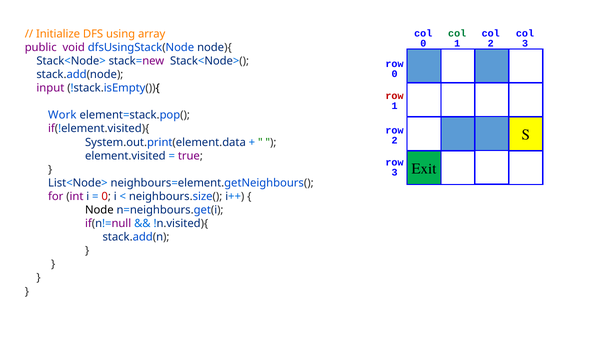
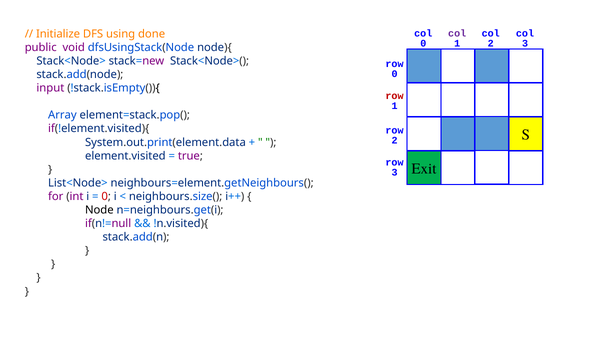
col colour: green -> purple (457, 33)
array: array -> done (152, 34)
Work: Work -> Array (62, 115)
